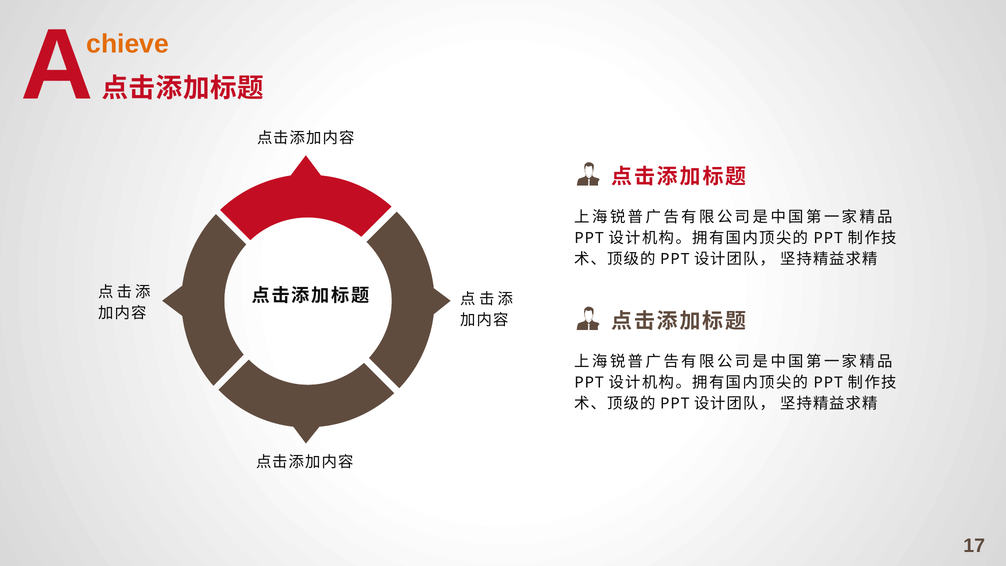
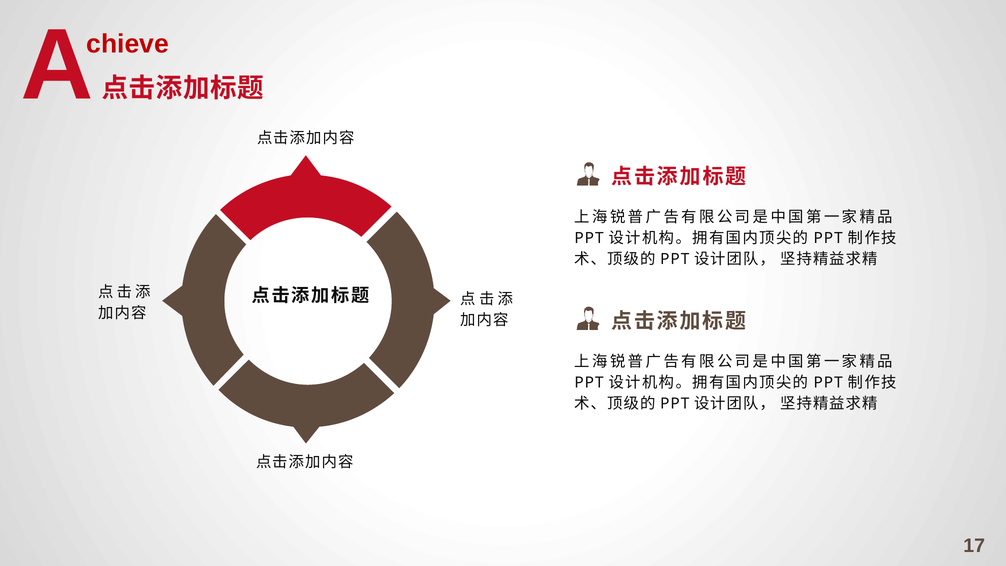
chieve colour: orange -> red (128, 44)
